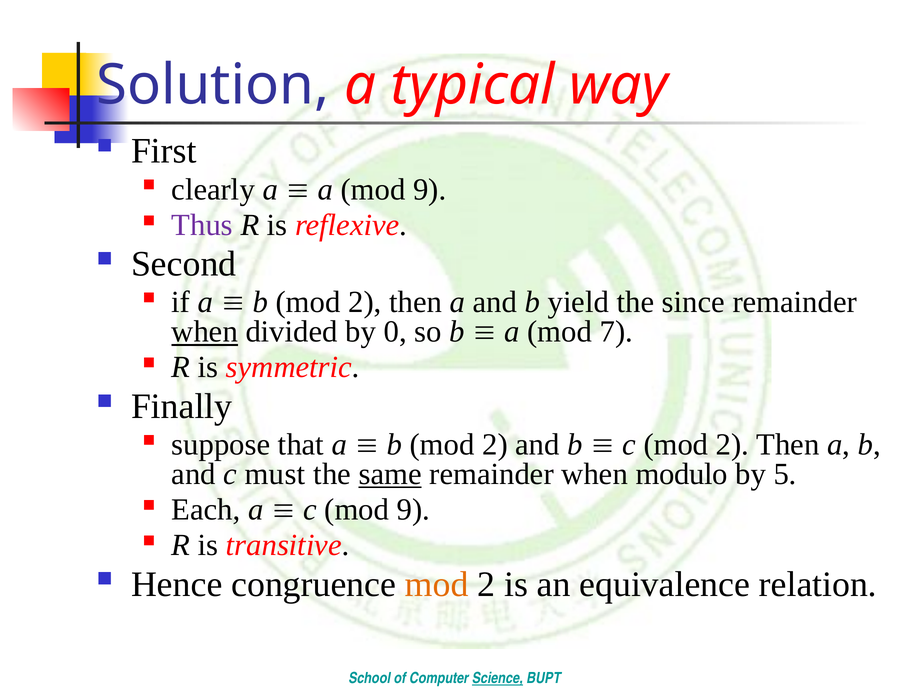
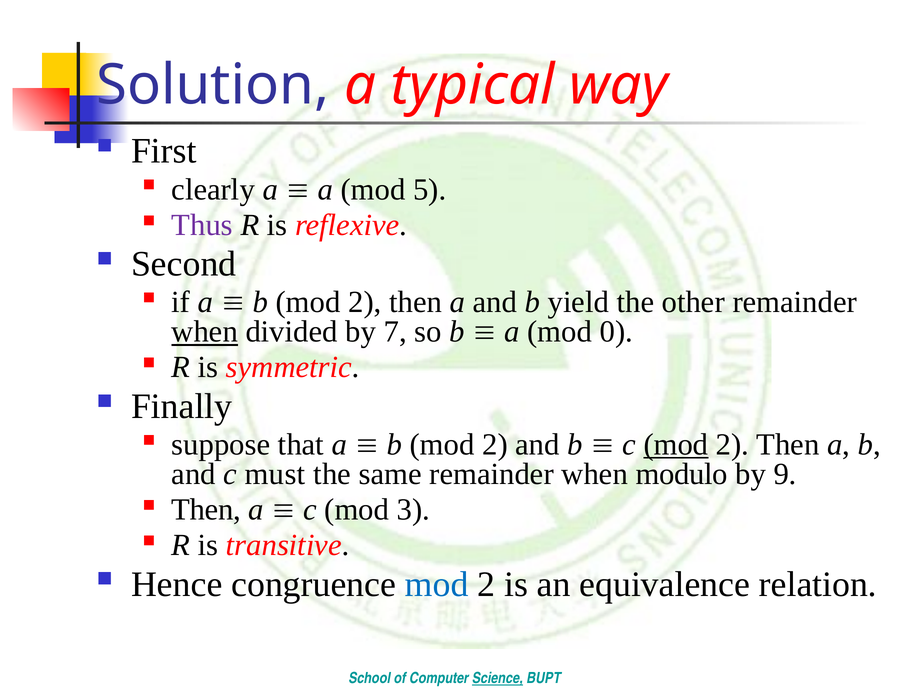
a mod 9: 9 -> 5 (430, 189)
since: since -> other (693, 302)
0: 0 -> 7 (395, 332)
7: 7 -> 0 (616, 332)
mod underline: none -> present (676, 444)
same underline: present -> none (390, 474)
5: 5 -> 9 (785, 474)
Each: Each -> Then (206, 509)
c mod 9: 9 -> 3 (413, 509)
mod colour: orange -> blue (437, 584)
